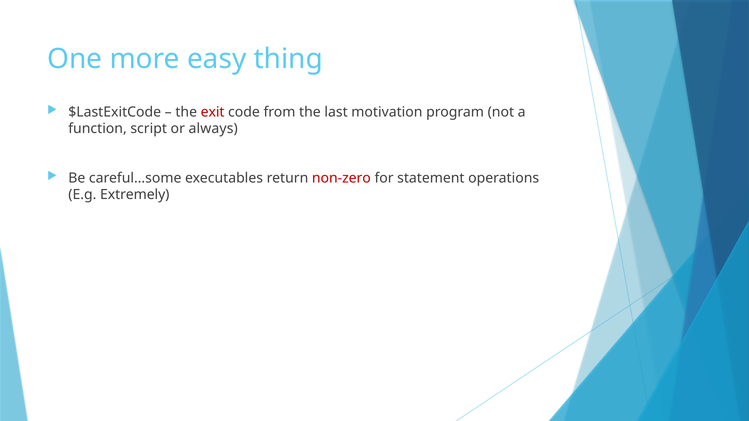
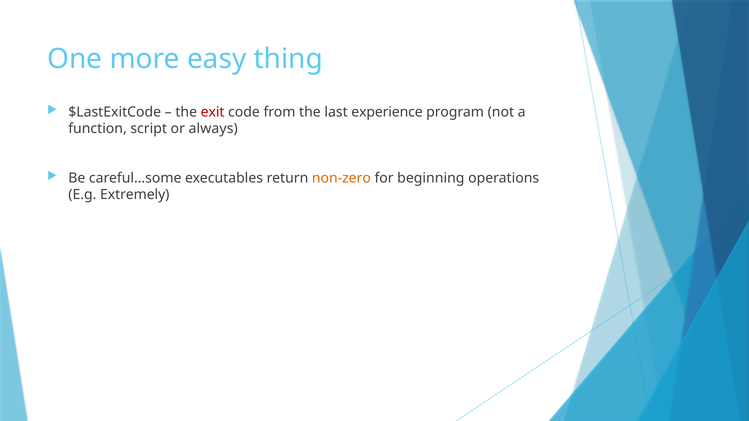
motivation: motivation -> experience (387, 112)
non-zero colour: red -> orange (341, 178)
statement: statement -> beginning (431, 178)
